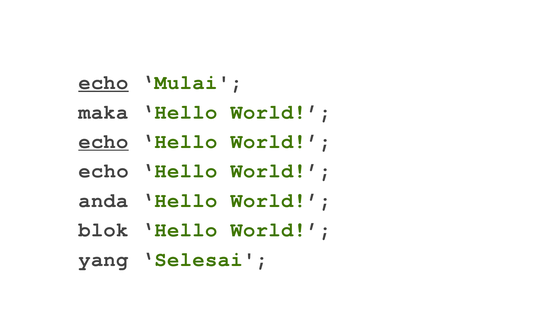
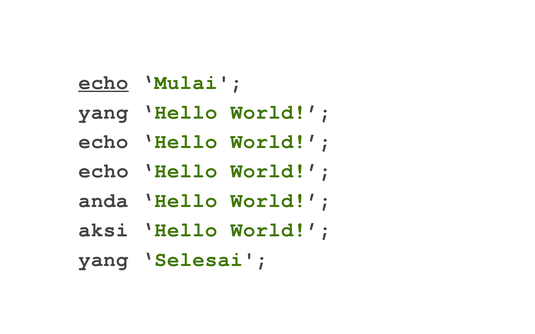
maka: maka -> yang (103, 112)
echo underline: present -> none (103, 142)
blok: blok -> aksi (103, 230)
